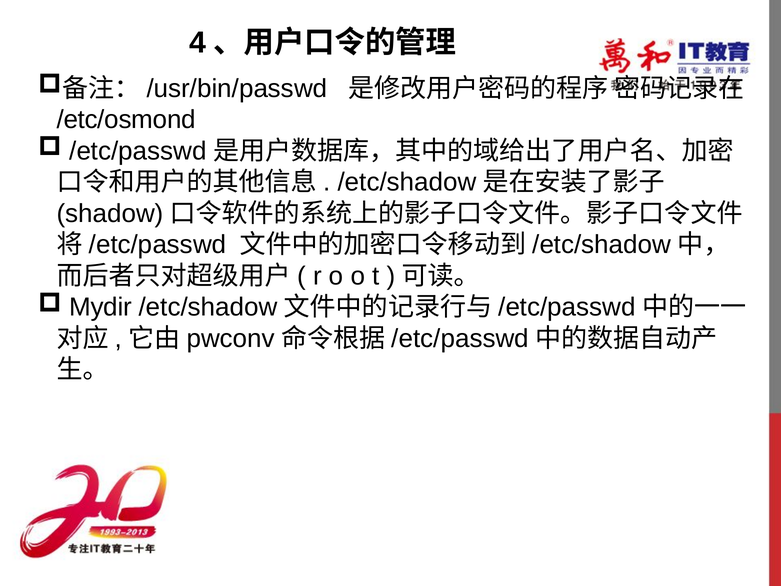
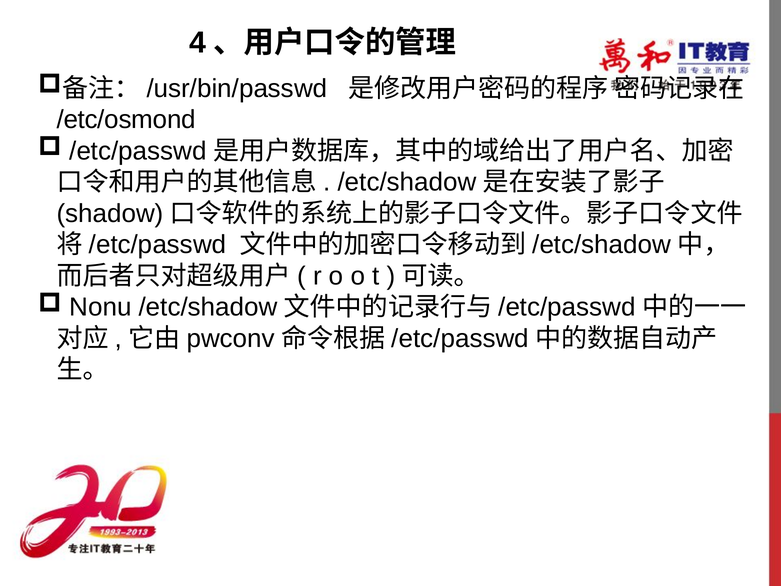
Mydir: Mydir -> Nonu (100, 307)
